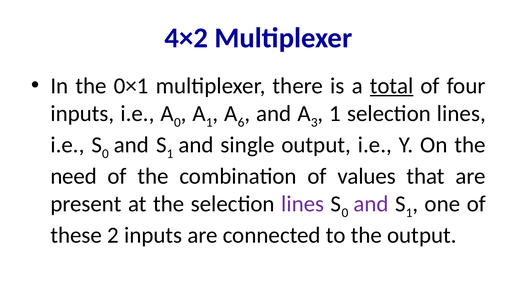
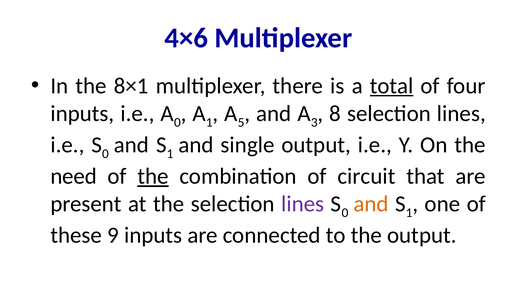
4×2: 4×2 -> 4×6 (186, 38)
0×1: 0×1 -> 8×1 (131, 86)
6: 6 -> 5 (241, 122)
1: 1 -> 8 (335, 113)
the underline: none -> present (153, 176)
values: values -> circuit (366, 176)
and colour: purple -> orange (371, 204)
2: 2 -> 9 (113, 235)
